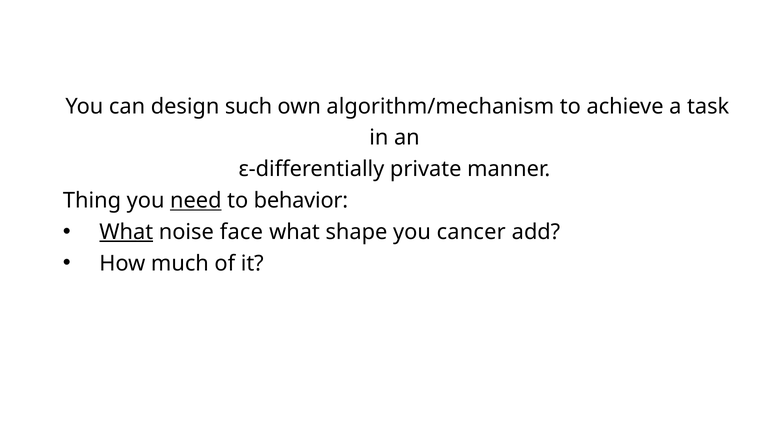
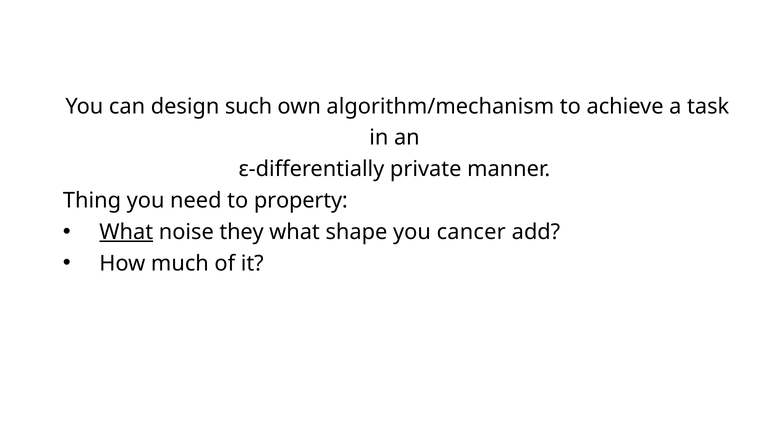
need underline: present -> none (196, 201)
behavior: behavior -> property (301, 201)
face: face -> they (242, 232)
